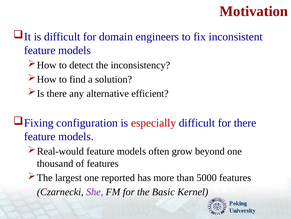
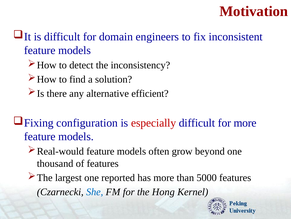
for there: there -> more (245, 123)
She colour: purple -> blue (95, 191)
Basic: Basic -> Hong (163, 191)
